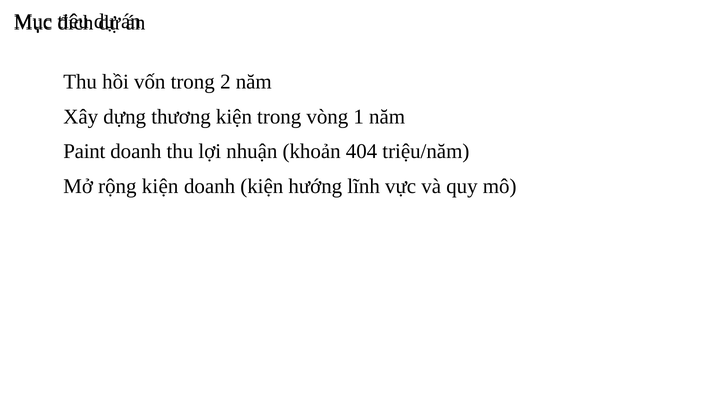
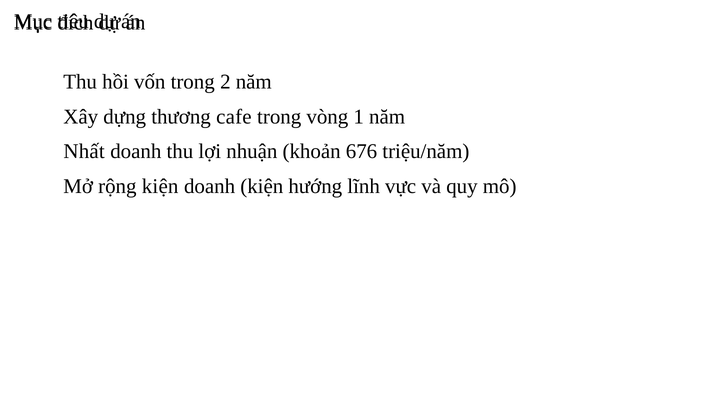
thương kiện: kiện -> cafe (234, 117)
Paint: Paint -> Nhất (84, 152)
404: 404 -> 676 (361, 152)
